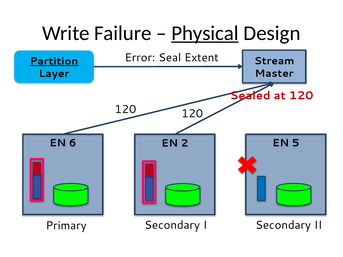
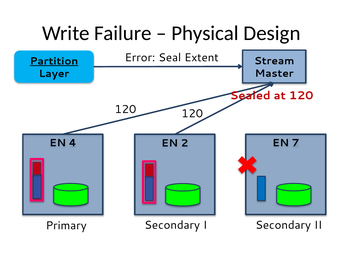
Physical underline: present -> none (205, 33)
6: 6 -> 4 (73, 143)
5: 5 -> 7 (296, 143)
